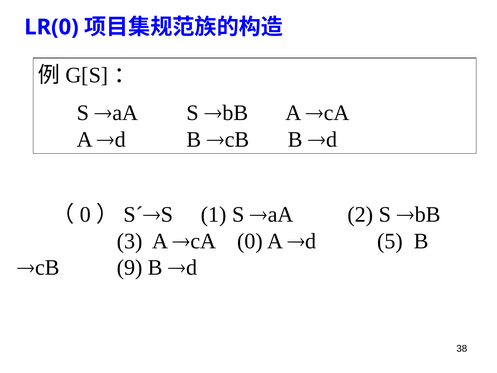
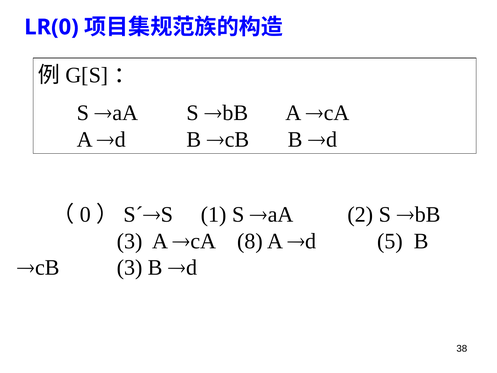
0: 0 -> 8 (250, 241)
9: 9 -> 3 (130, 267)
